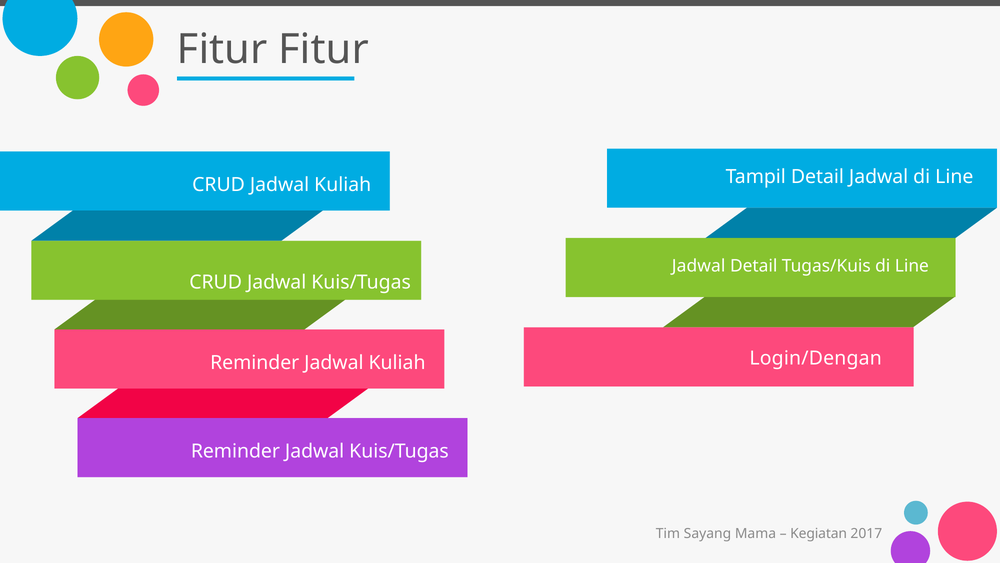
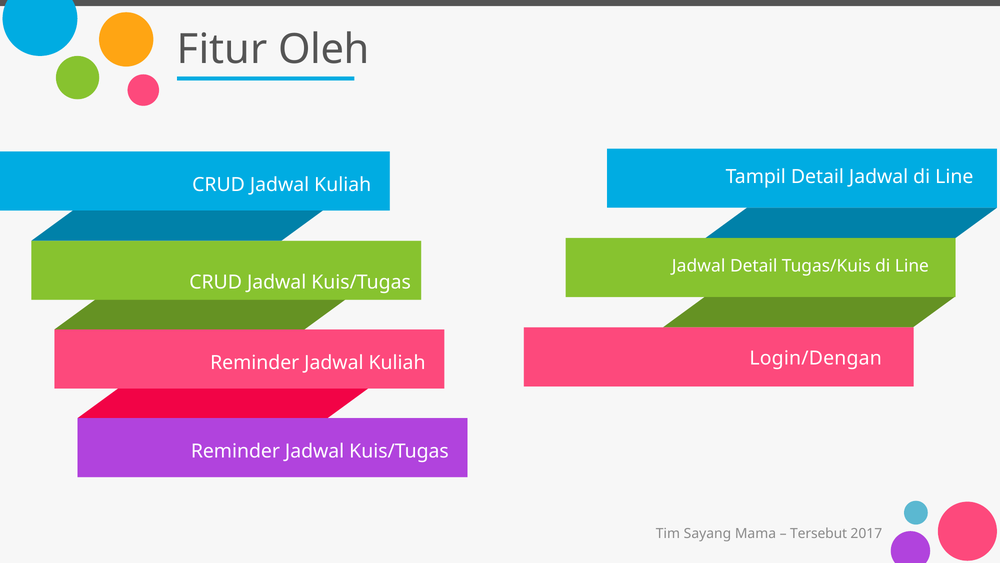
Fitur Fitur: Fitur -> Oleh (324, 49)
Kegiatan: Kegiatan -> Tersebut (819, 533)
